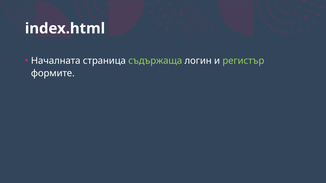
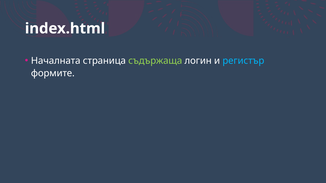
регистър colour: light green -> light blue (243, 61)
